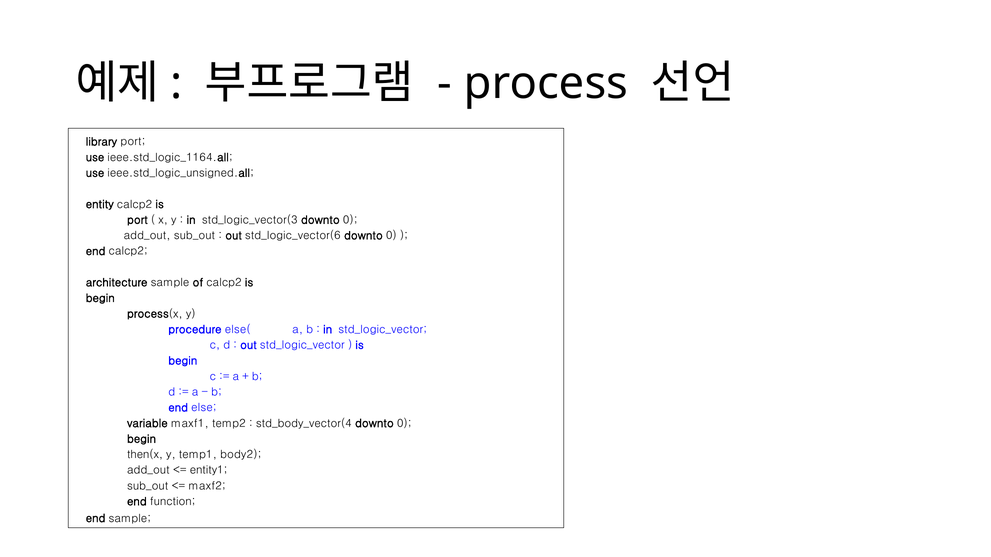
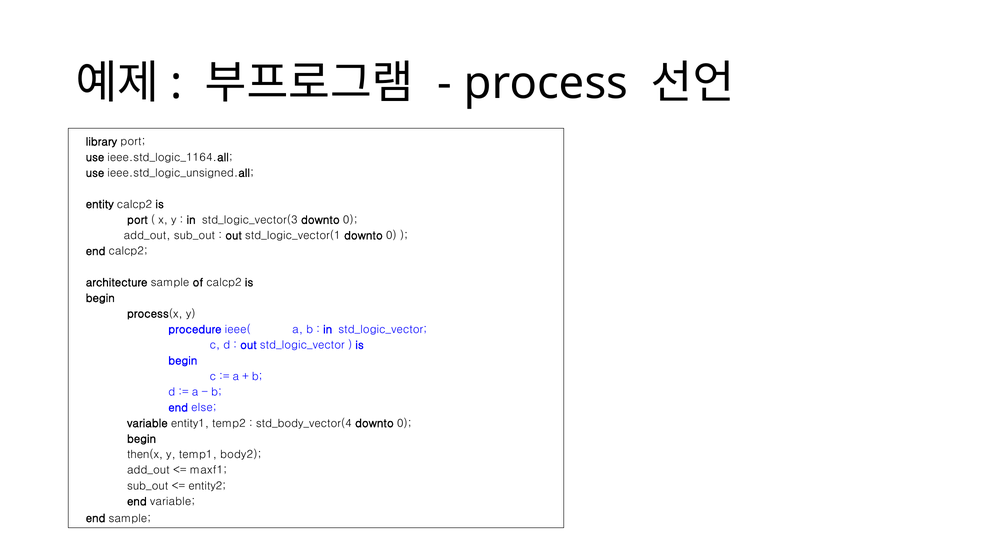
std_logic_vector(6: std_logic_vector(6 -> std_logic_vector(1 (293, 236)
else(: else( -> ieee( (238, 330)
maxf1: maxf1 -> entity1 (190, 424)
entity1: entity1 -> maxf1 (209, 471)
maxf2: maxf2 -> entity2 (207, 486)
end function: function -> variable (173, 502)
